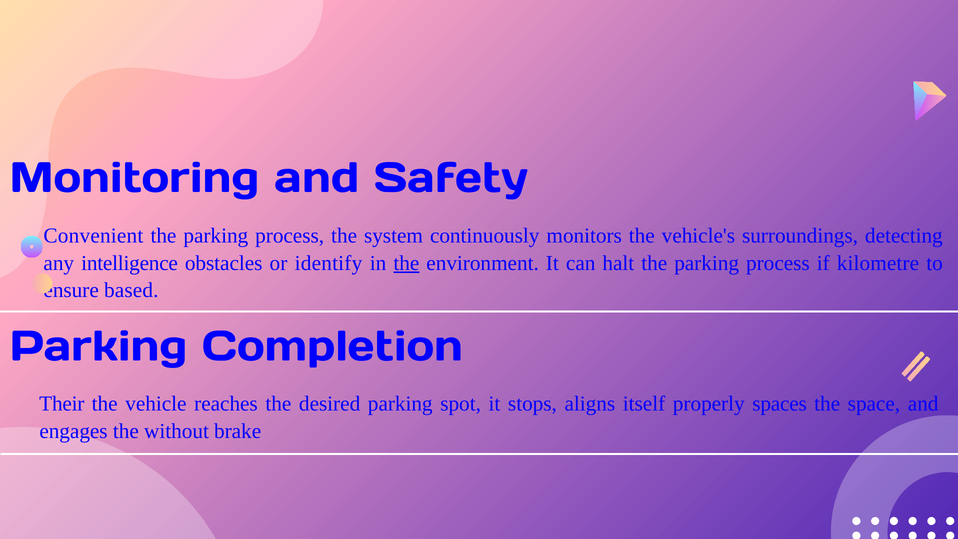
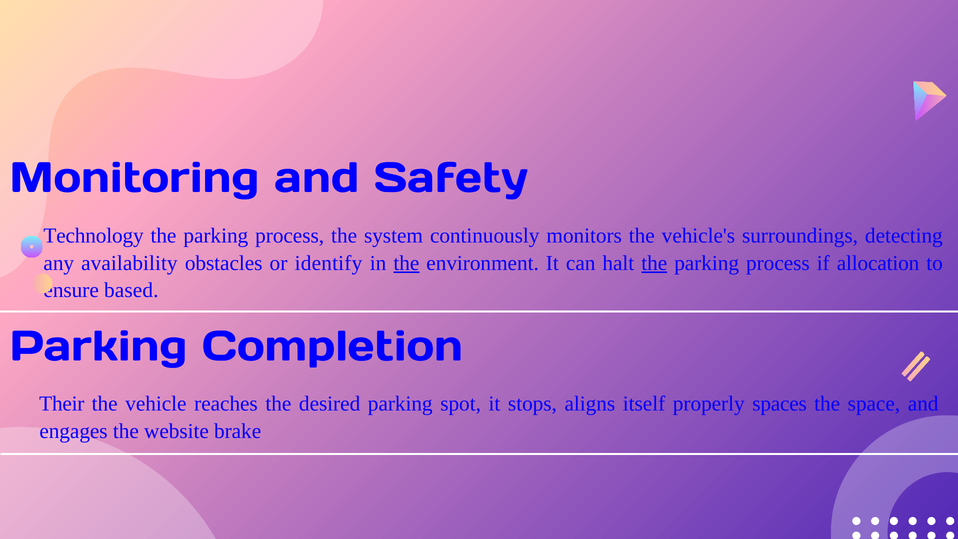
Convenient: Convenient -> Technology (94, 236)
intelligence: intelligence -> availability (129, 263)
the underline: none -> present (654, 263)
kilometre: kilometre -> allocation (878, 263)
without: without -> website (177, 431)
